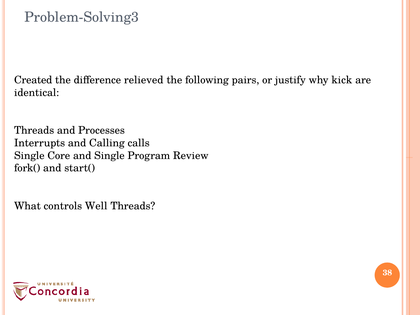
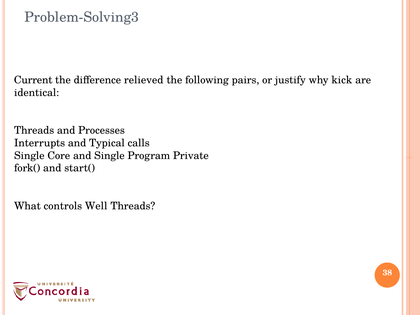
Created: Created -> Current (33, 80)
Calling: Calling -> Typical (107, 143)
Review: Review -> Private (191, 156)
